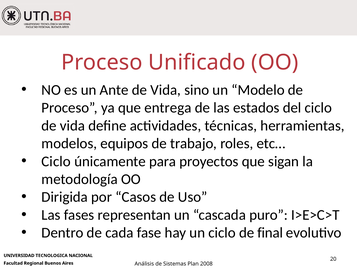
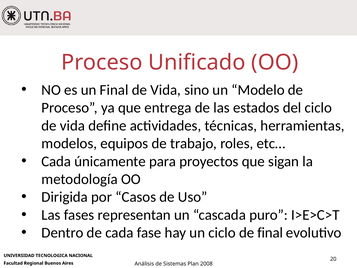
un Ante: Ante -> Final (114, 90)
Ciclo: Ciclo -> Cada (56, 161)
